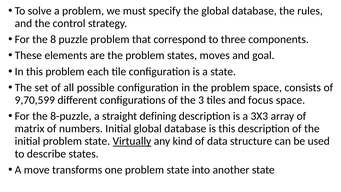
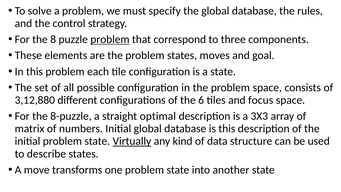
problem underline: none -> present (110, 39)
9,70,599: 9,70,599 -> 3,12,880 (35, 100)
3: 3 -> 6 (201, 100)
defining: defining -> optimal (158, 116)
